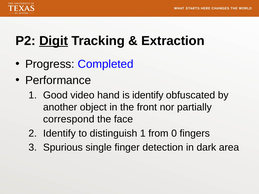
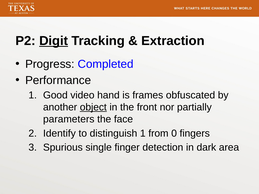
is identify: identify -> frames (148, 95)
object underline: none -> present (93, 107)
correspond: correspond -> parameters (69, 119)
